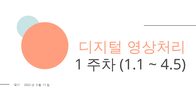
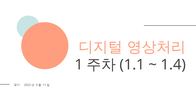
4.5: 4.5 -> 1.4 (173, 65)
